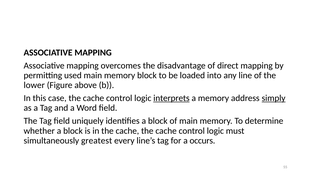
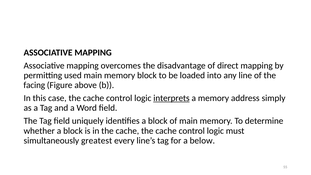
lower: lower -> facing (34, 85)
simply underline: present -> none (274, 98)
occurs: occurs -> below (202, 140)
